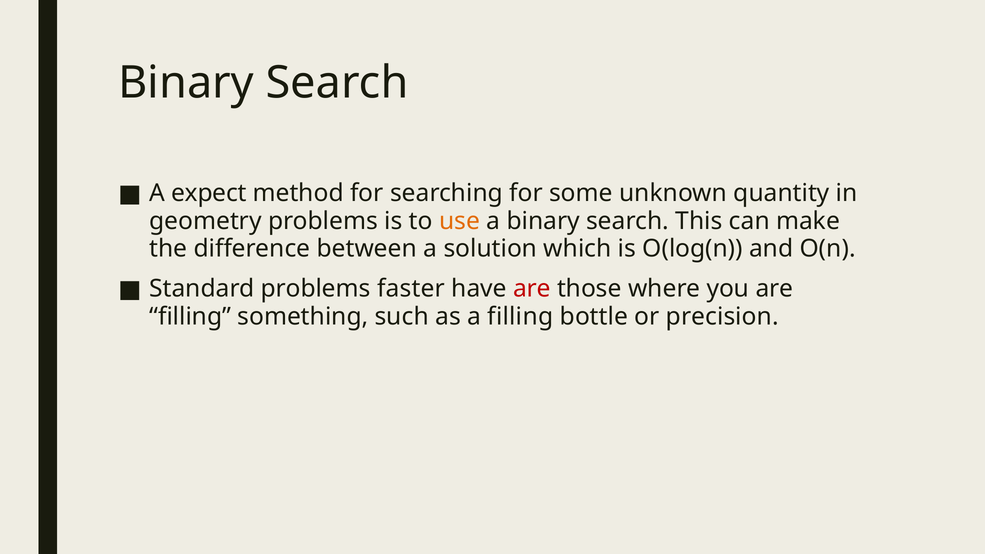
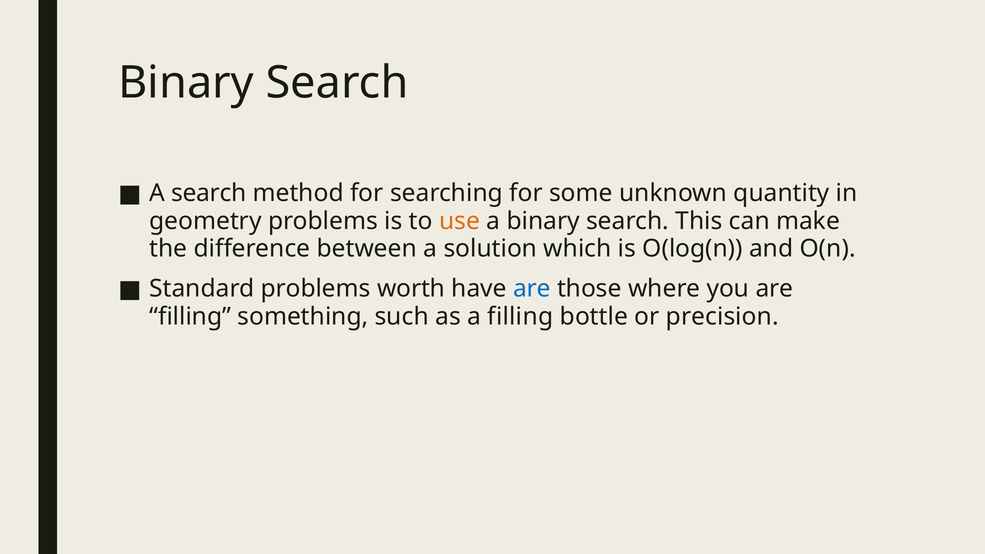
A expect: expect -> search (209, 193)
faster: faster -> worth (411, 289)
are colour: red -> blue (532, 289)
